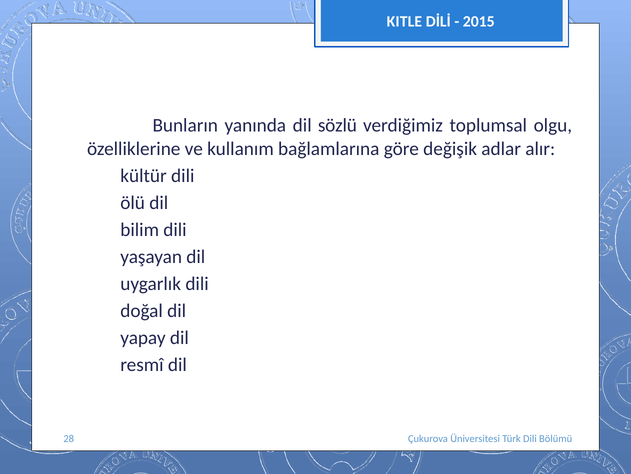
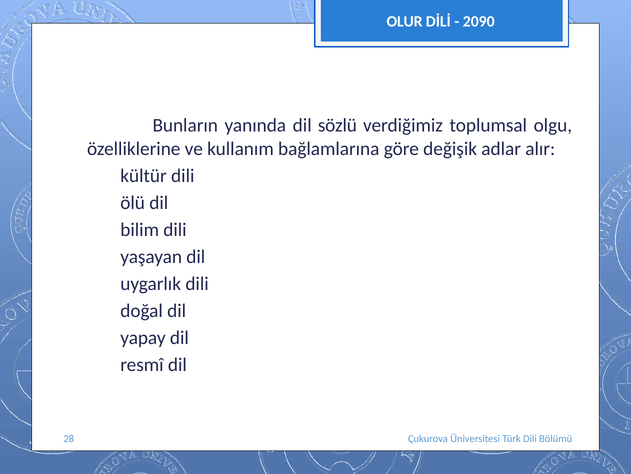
KITLE: KITLE -> OLUR (405, 21)
2015: 2015 -> 2090 (479, 21)
